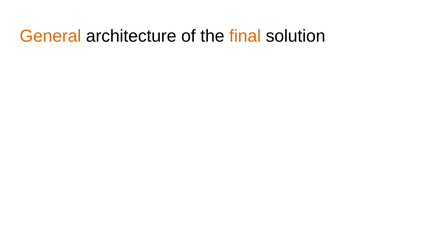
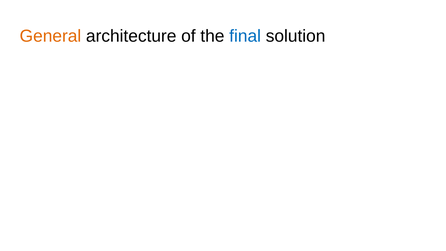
final colour: orange -> blue (245, 36)
